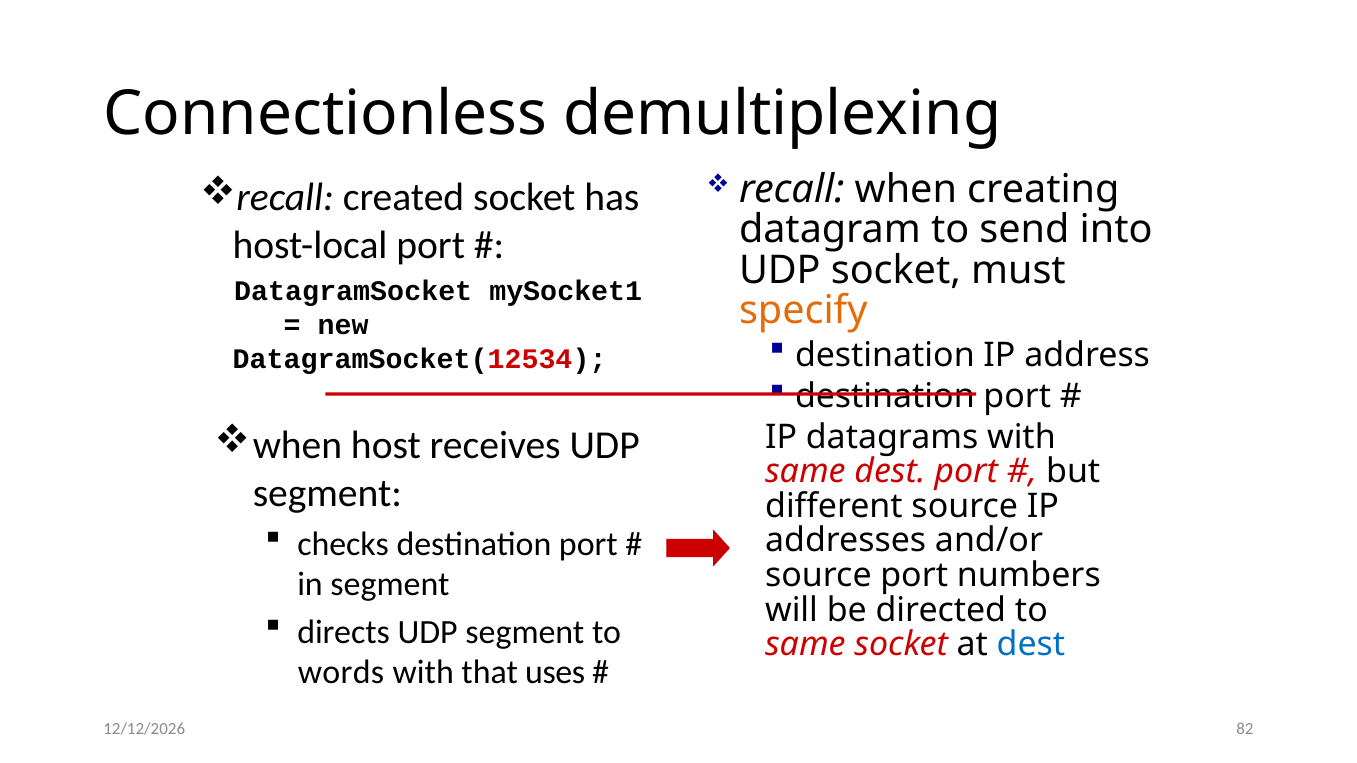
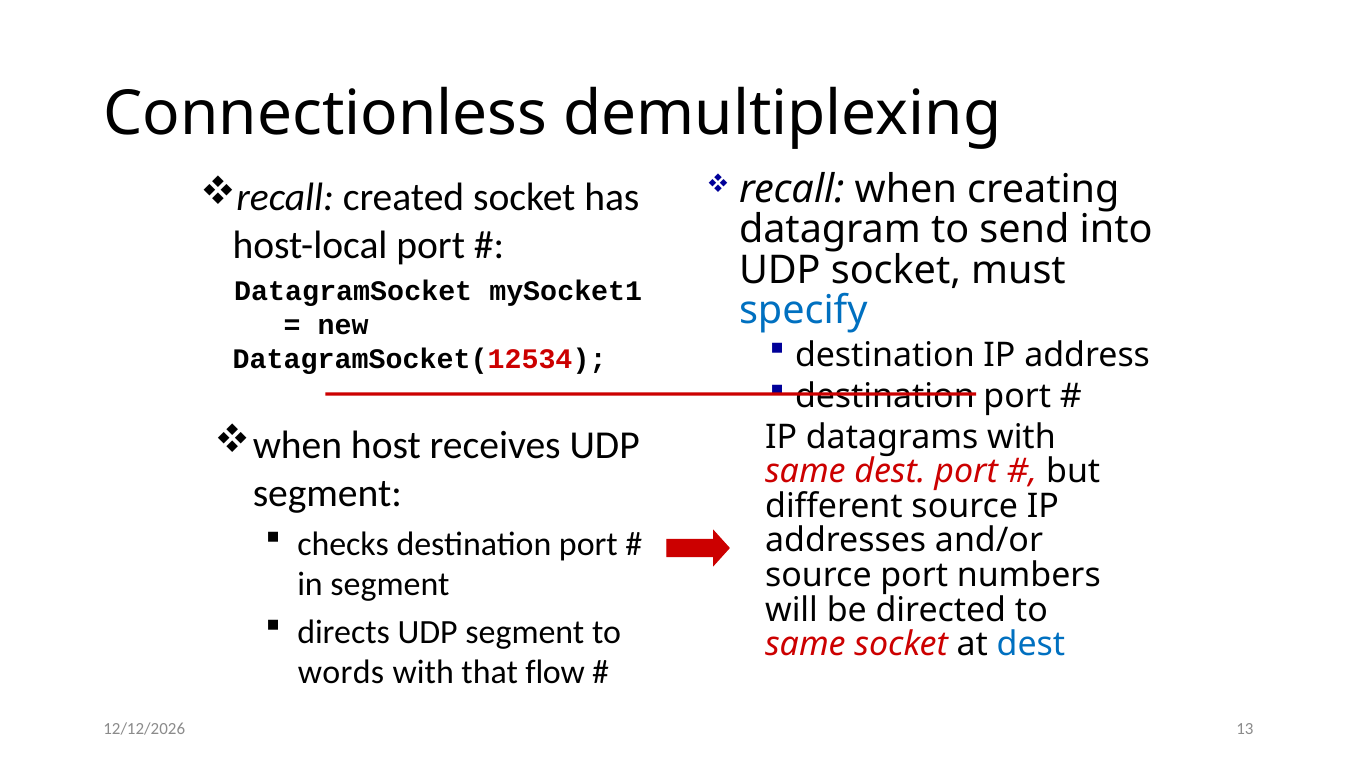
specify colour: orange -> blue (803, 311)
uses: uses -> flow (555, 673)
82: 82 -> 13 (1245, 729)
